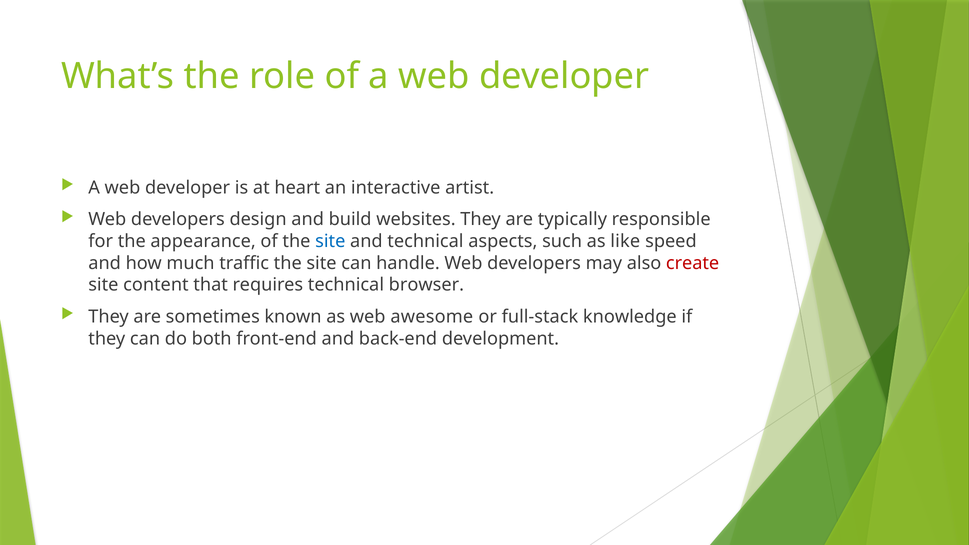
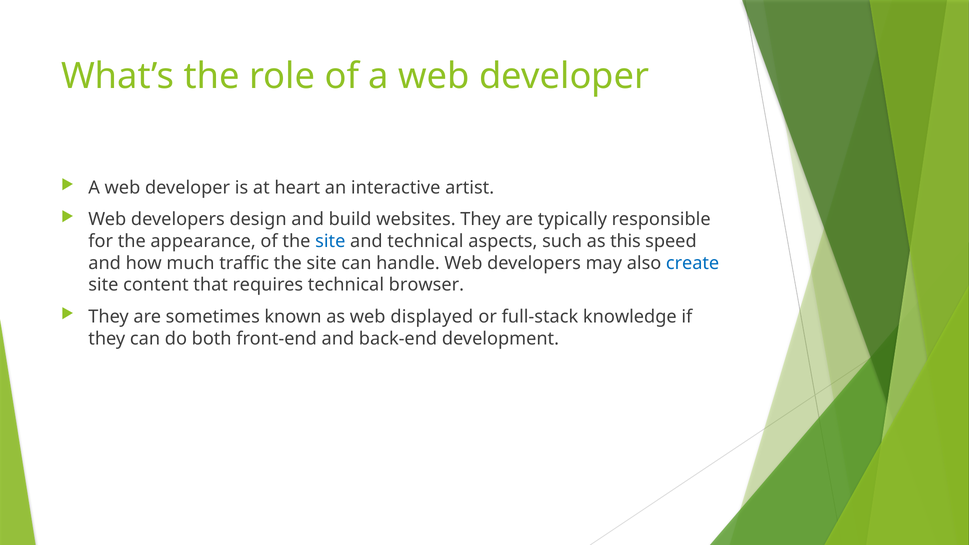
like: like -> this (625, 241)
create colour: red -> blue (693, 263)
awesome: awesome -> displayed (432, 317)
